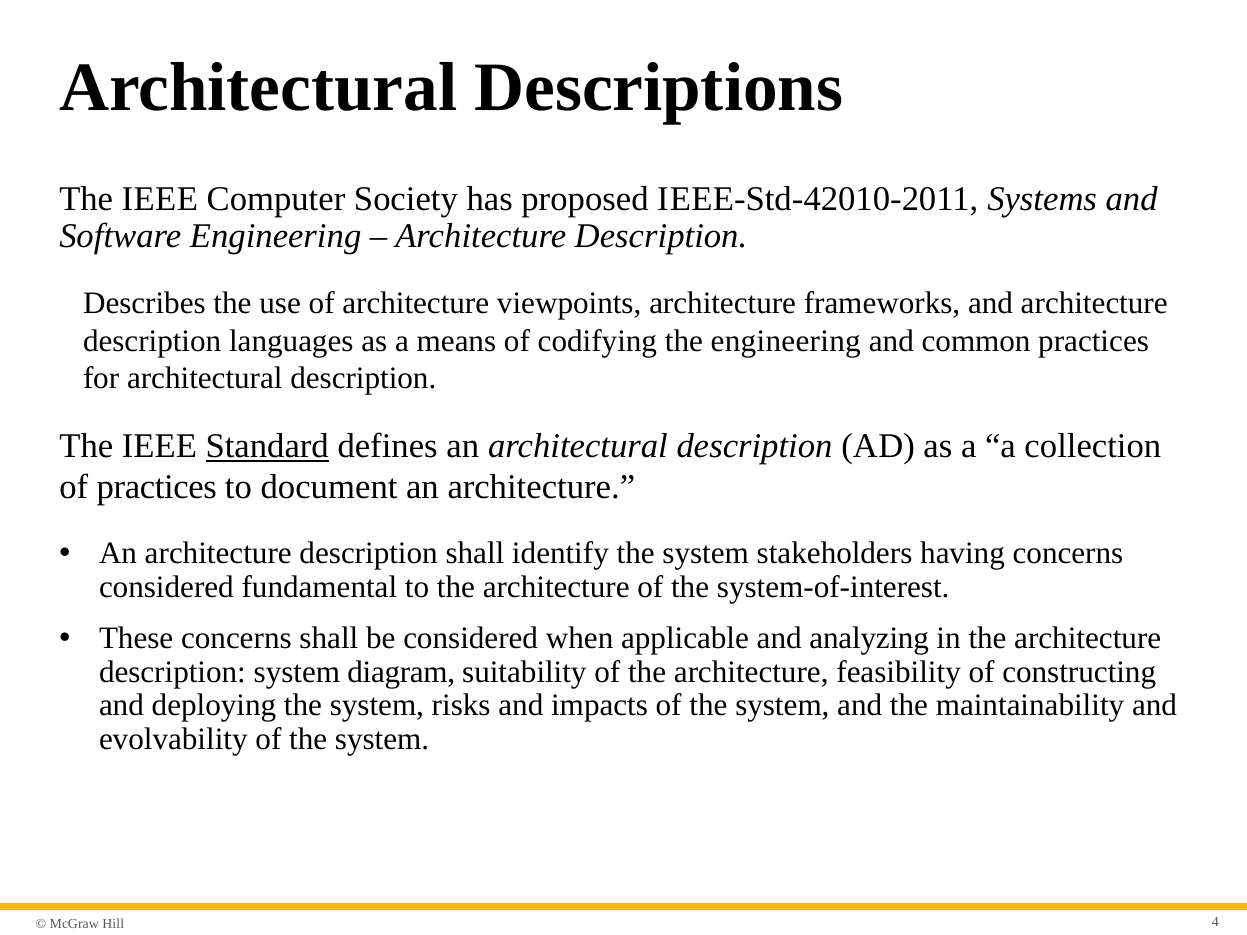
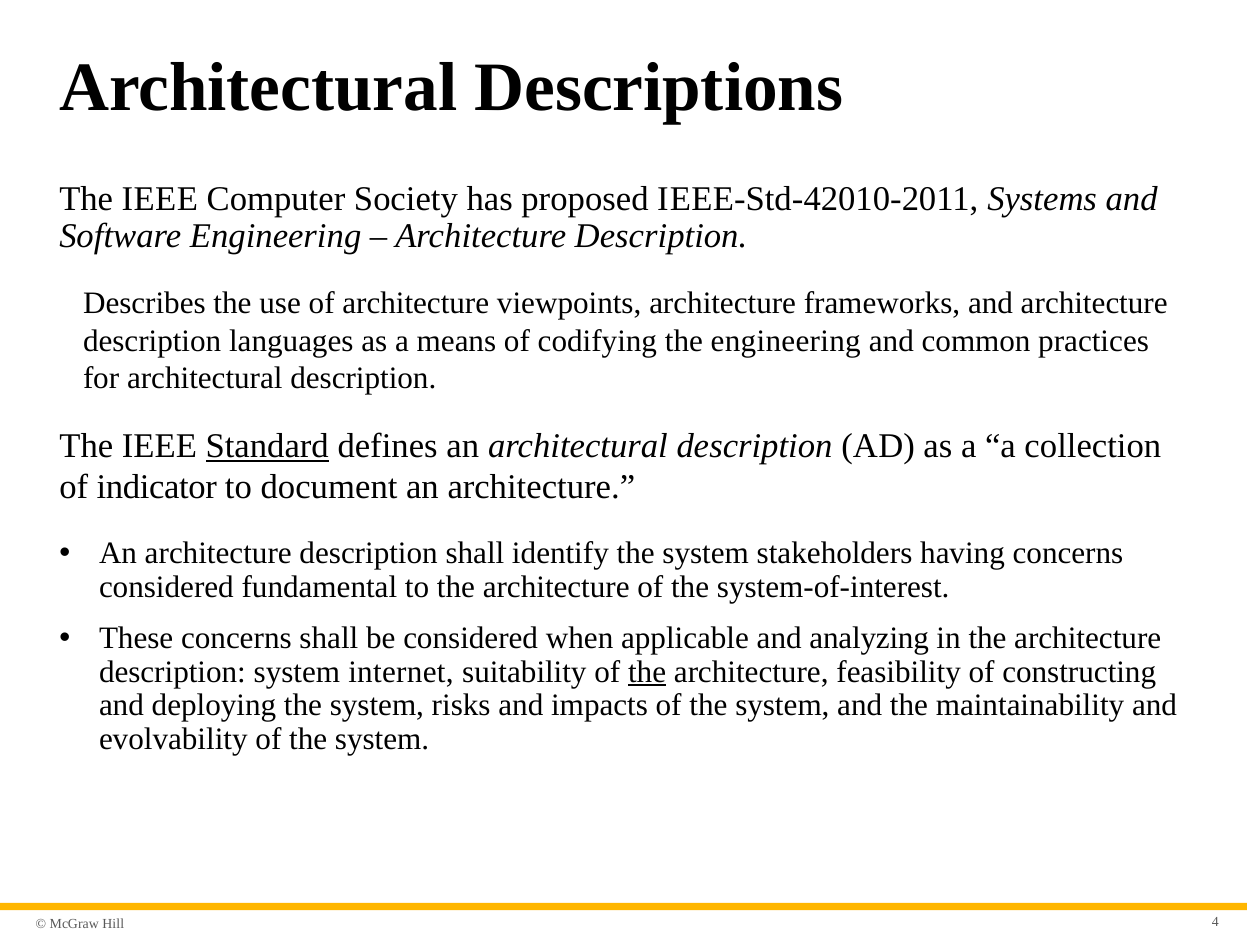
of practices: practices -> indicator (157, 488)
diagram: diagram -> internet (401, 672)
the underline: none -> present (647, 672)
